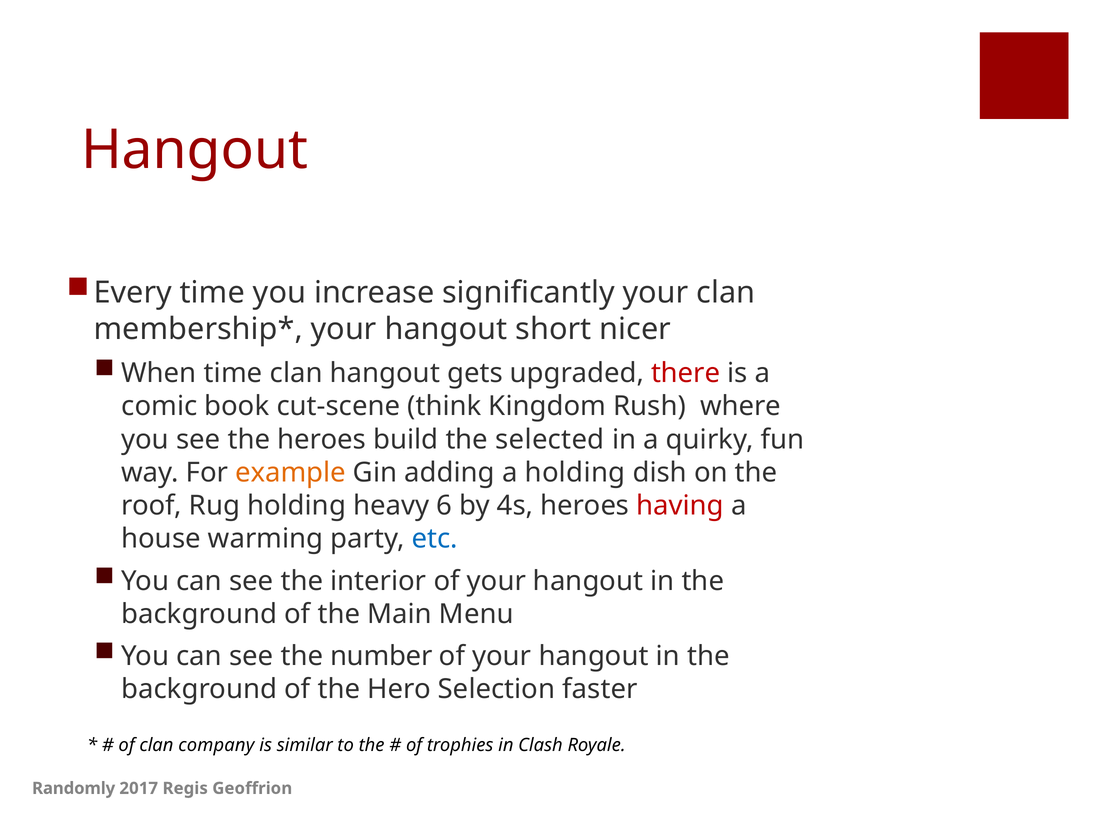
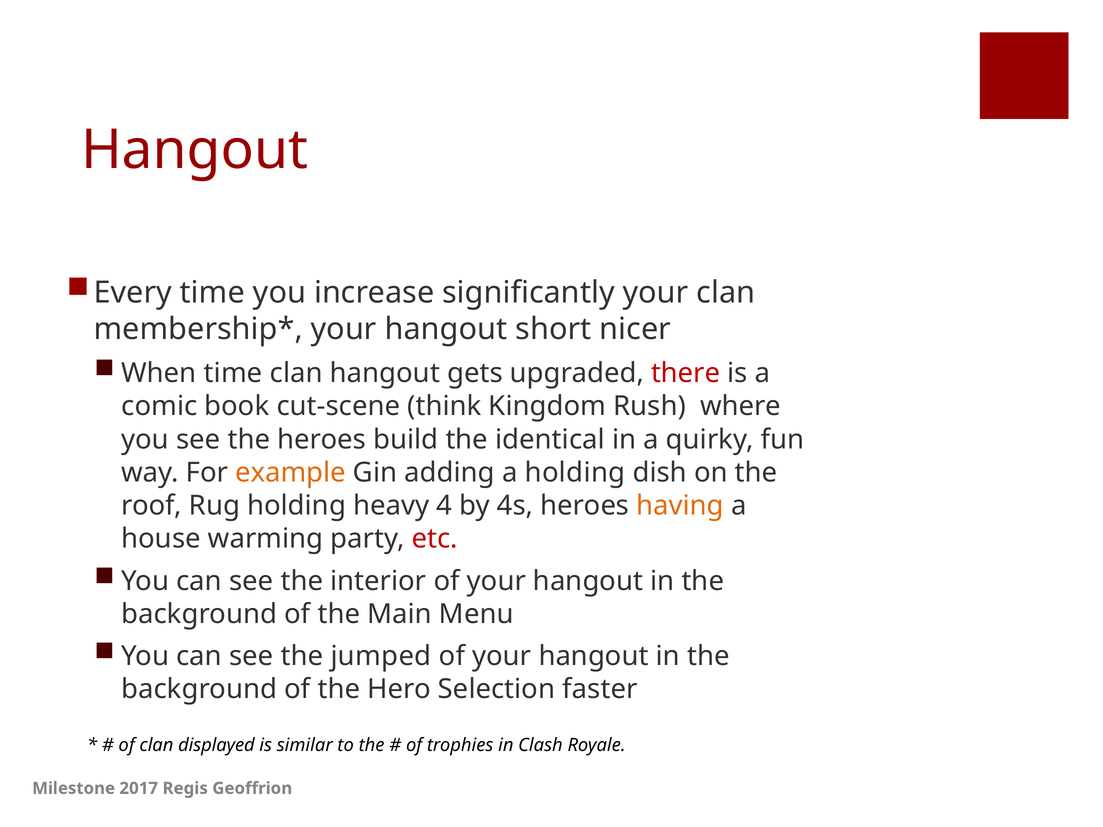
selected: selected -> identical (550, 440)
6: 6 -> 4 (444, 506)
having colour: red -> orange (680, 506)
etc colour: blue -> red (435, 539)
number: number -> jumped (381, 657)
company: company -> displayed (216, 745)
Randomly: Randomly -> Milestone (74, 789)
